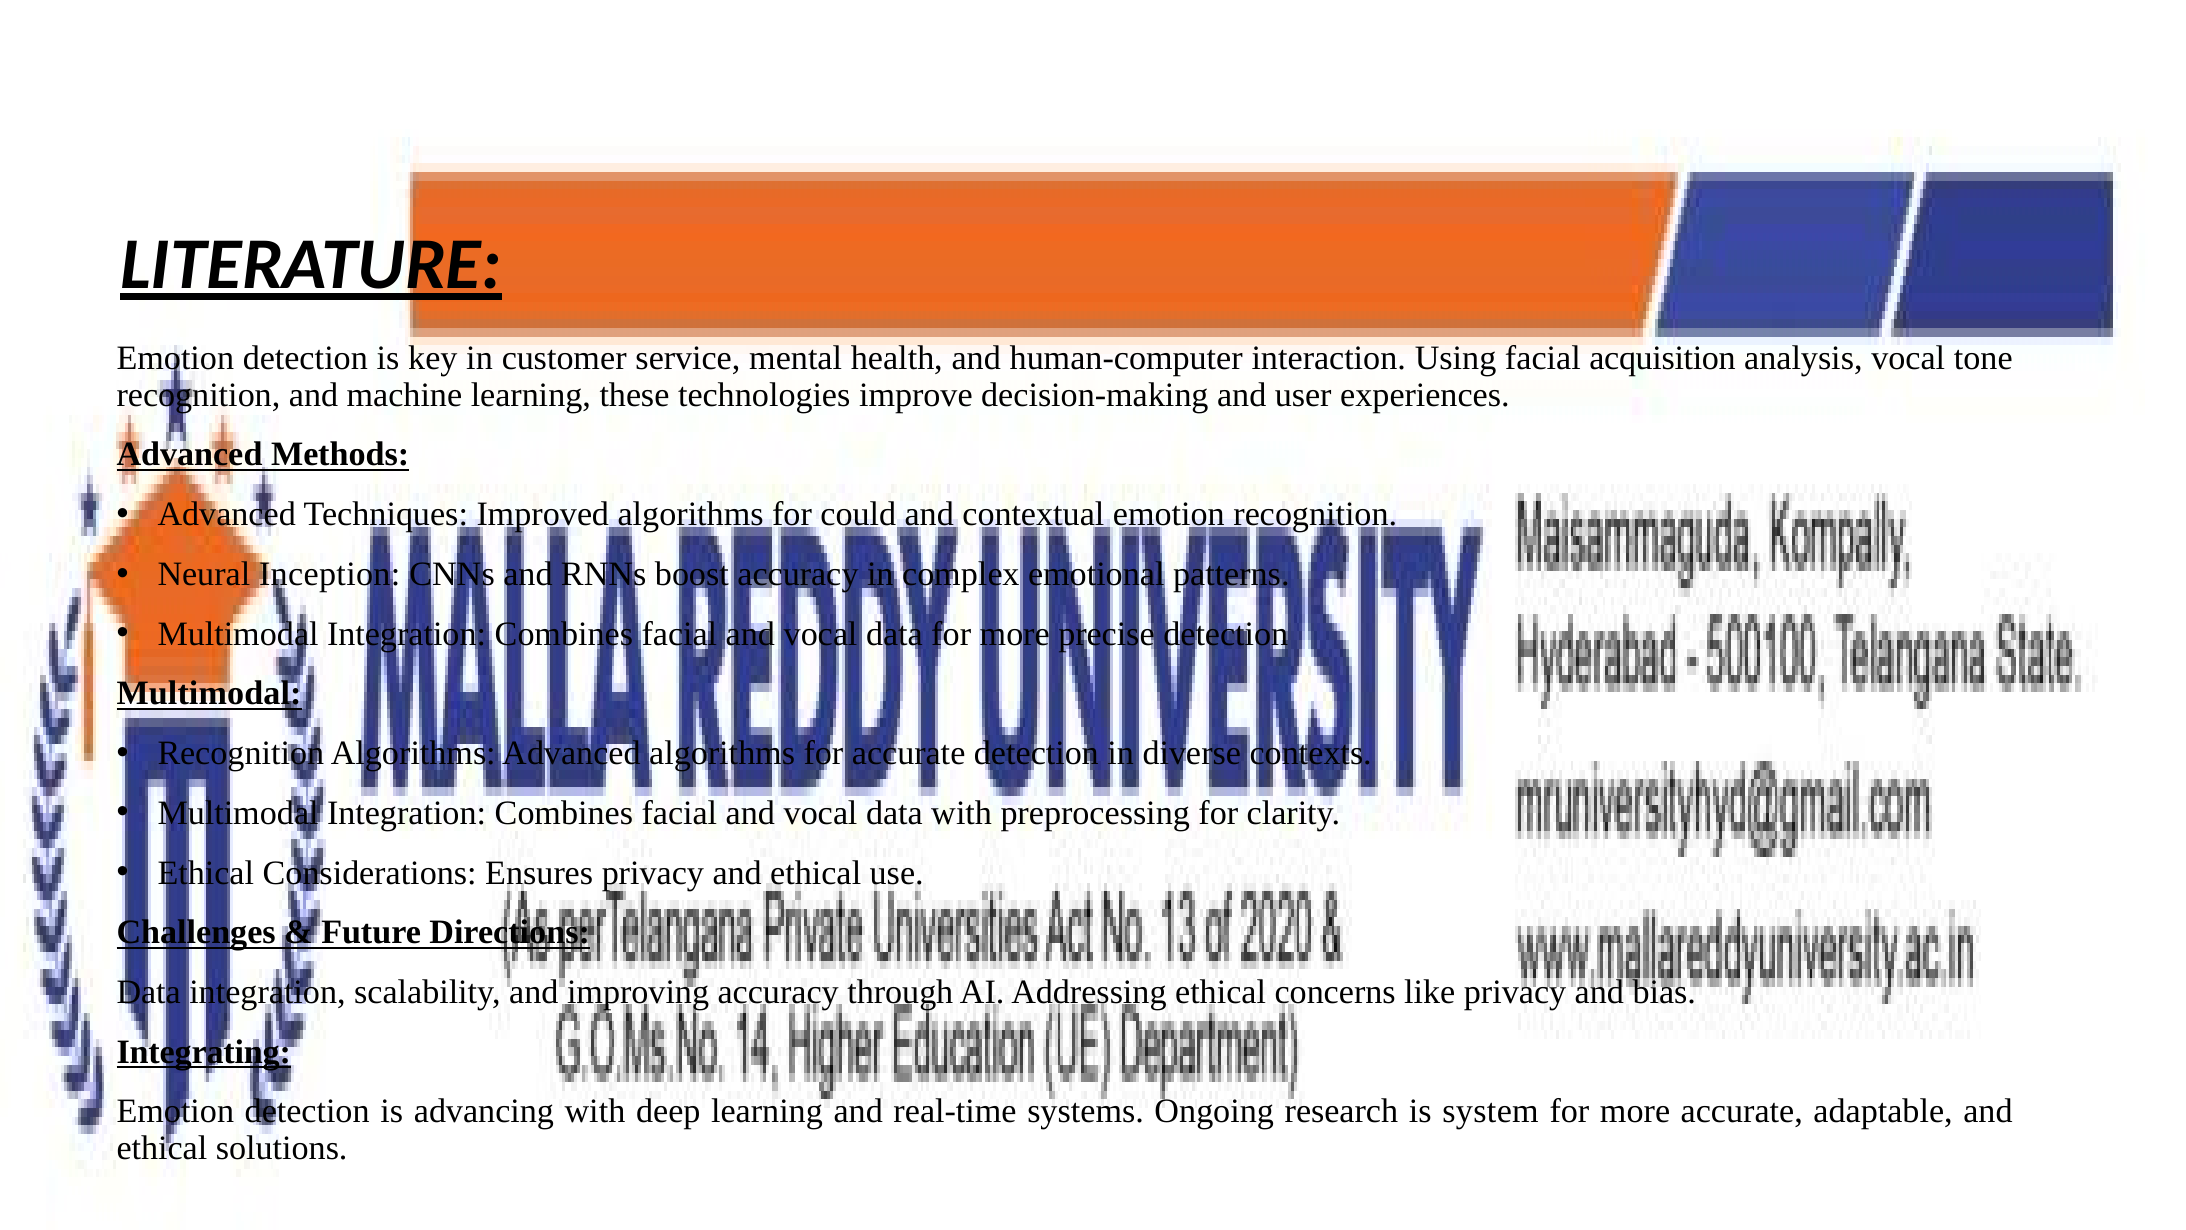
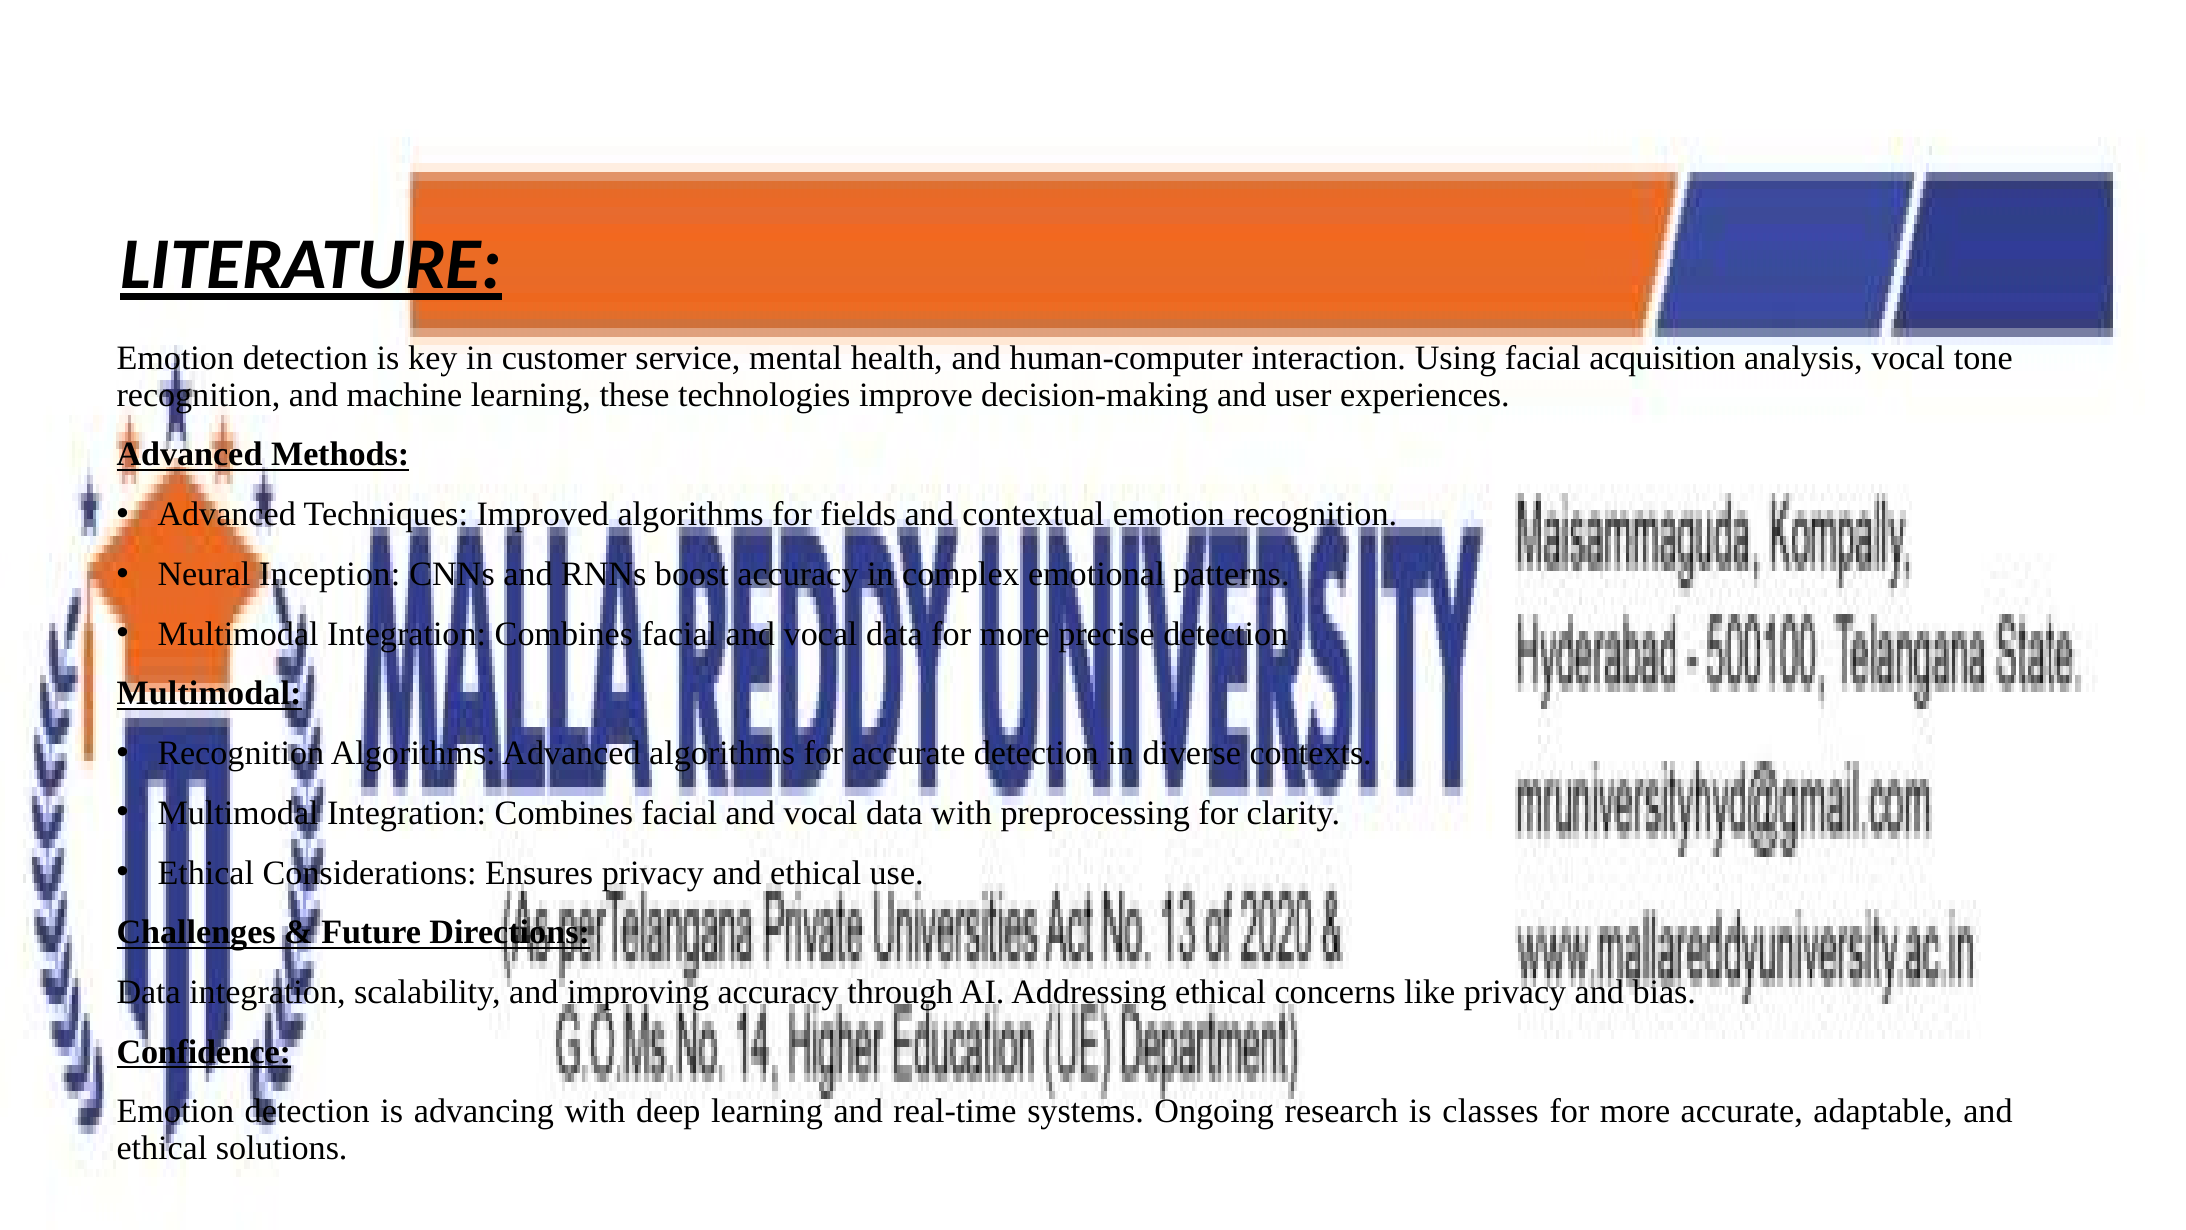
could: could -> fields (858, 514)
Integrating: Integrating -> Confidence (204, 1052)
system: system -> classes (1491, 1111)
